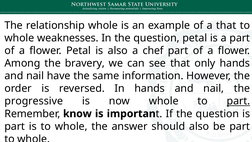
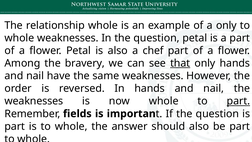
a that: that -> only (226, 25)
that underline: none -> present (180, 63)
same information: information -> weaknesses (153, 76)
progressive: progressive -> weaknesses (34, 101)
know: know -> fields (77, 114)
